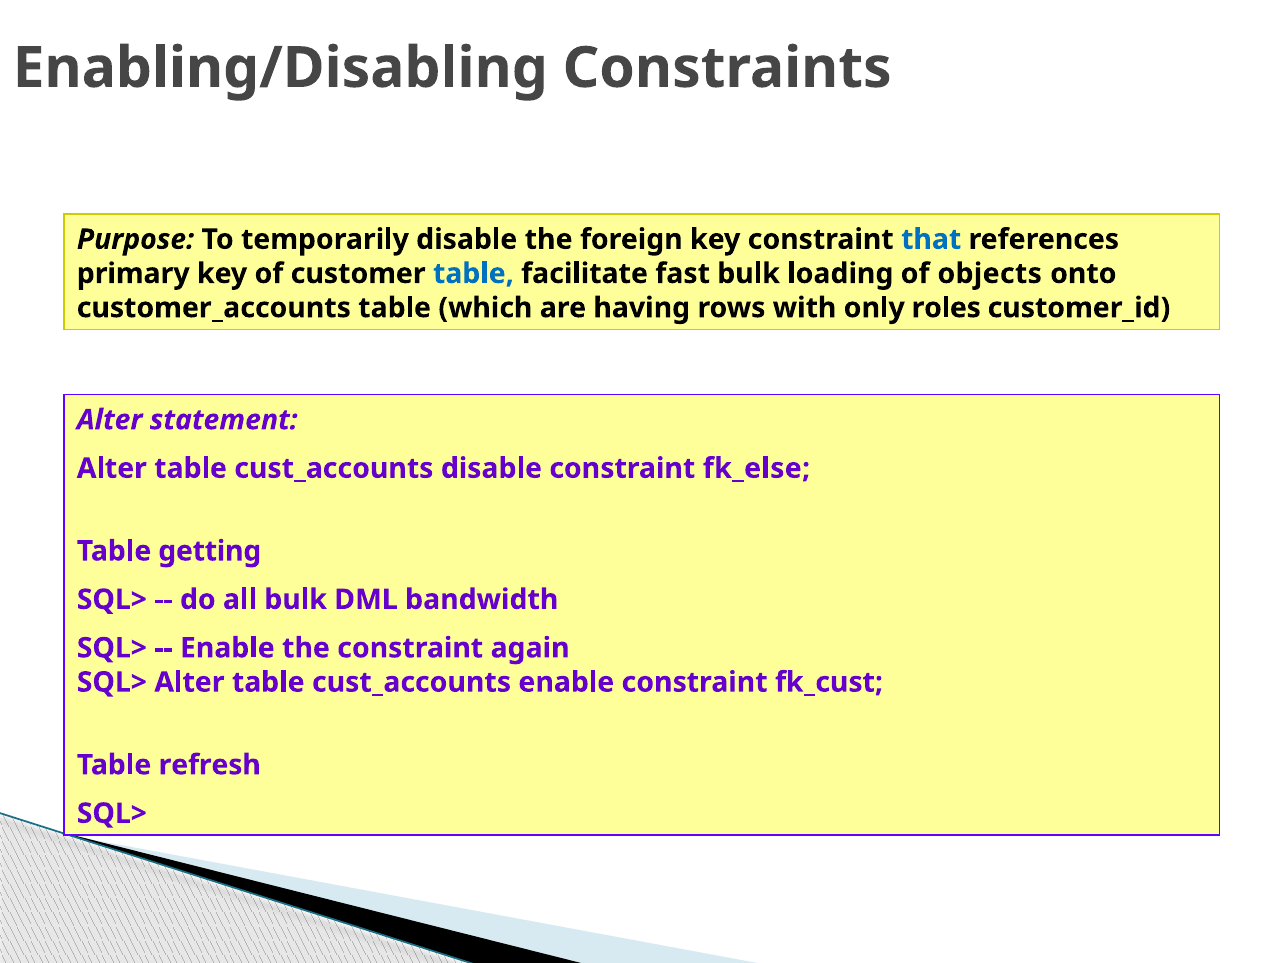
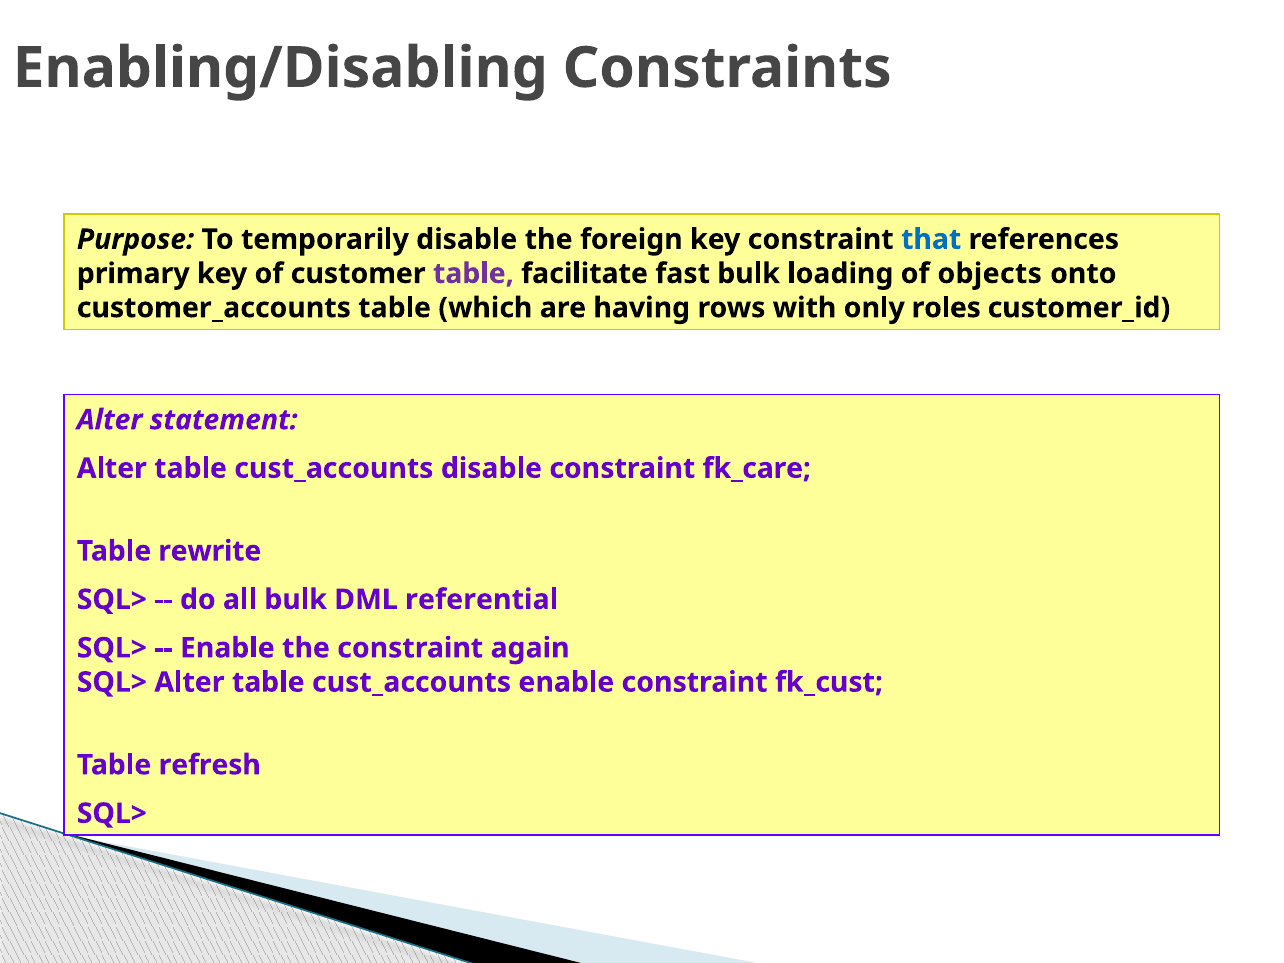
table colour: blue -> purple (473, 274)
fk_else: fk_else -> fk_care (757, 468)
getting: getting -> rewrite (210, 551)
bandwidth: bandwidth -> referential (482, 600)
